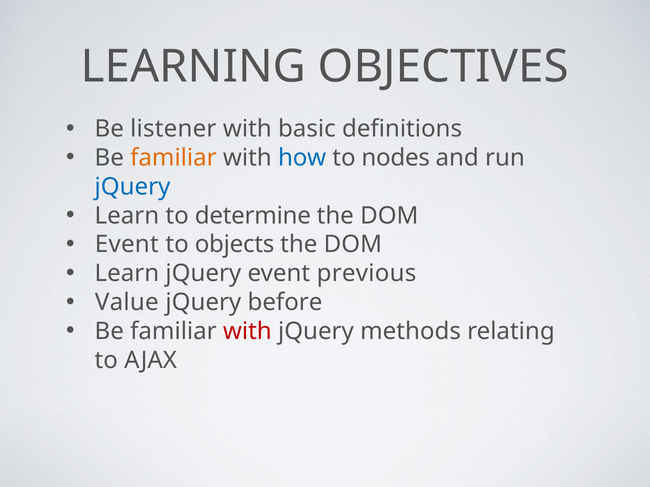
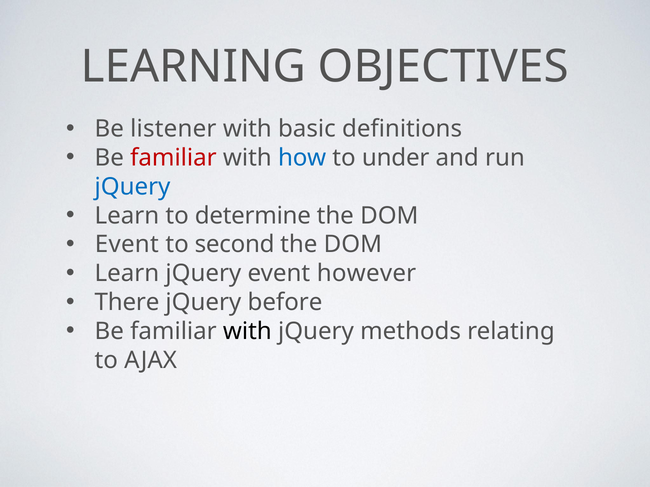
familiar colour: orange -> red (173, 158)
nodes: nodes -> under (396, 158)
objects: objects -> second (235, 245)
previous: previous -> however (367, 274)
Value: Value -> There (127, 303)
with colour: red -> black (247, 332)
